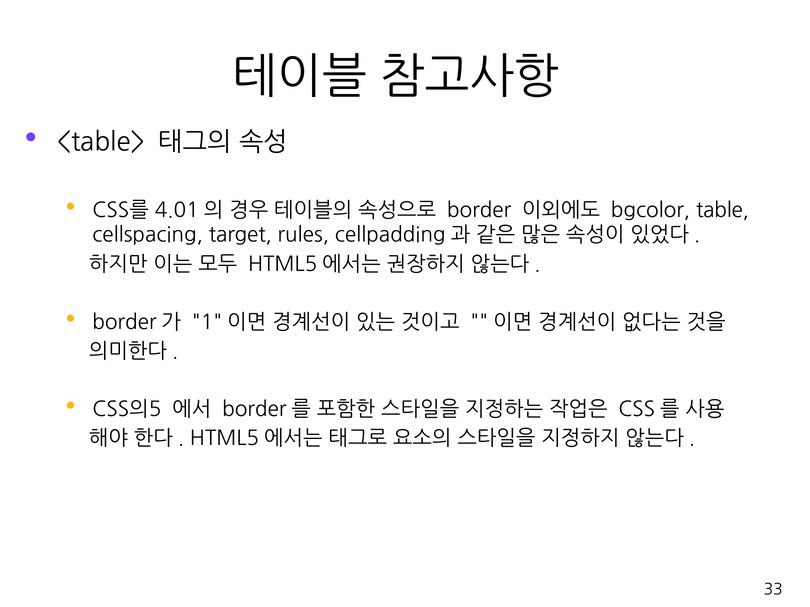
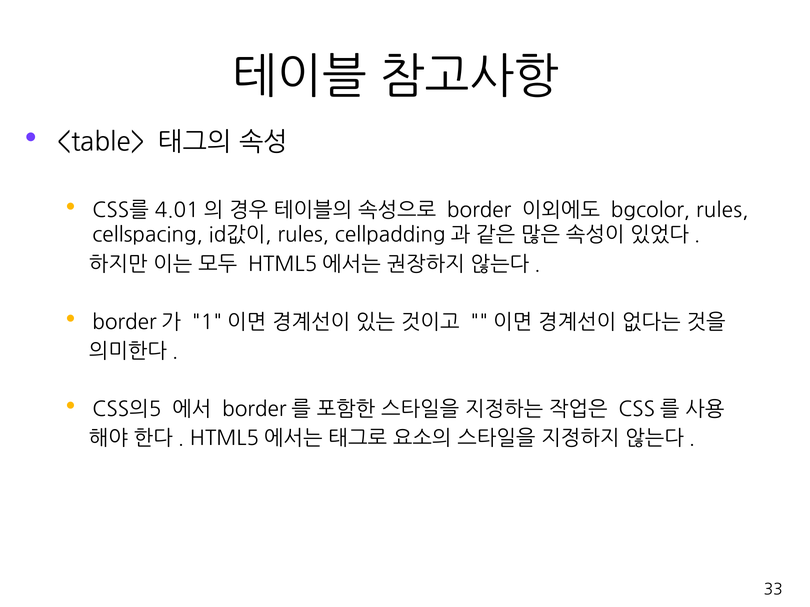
bgcolor table: table -> rules (722, 210)
target: target -> id값이 (240, 235)
